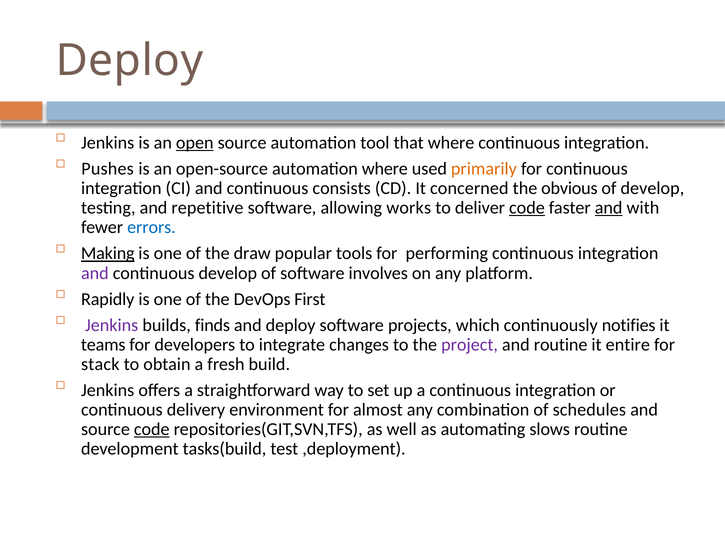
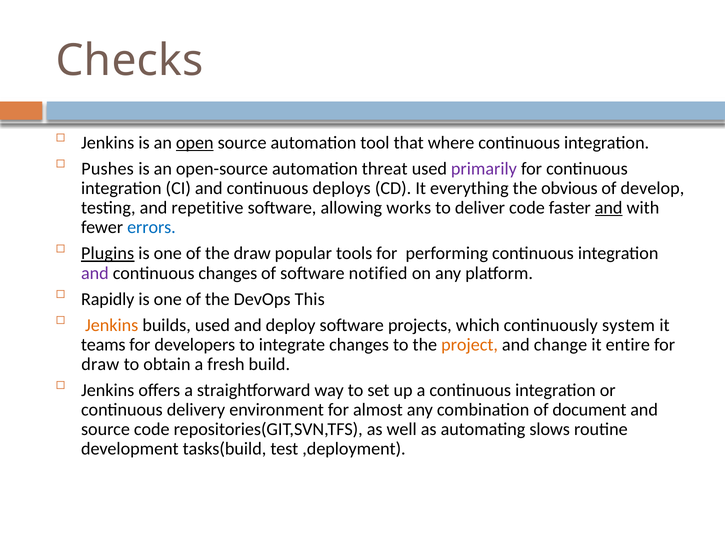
Deploy: Deploy -> Checks (130, 61)
automation where: where -> threat (385, 169)
primarily colour: orange -> purple (484, 169)
consists: consists -> deploys (342, 188)
concerned: concerned -> everything (469, 188)
code underline: present -> none (527, 208)
Making: Making -> Plugins (108, 253)
continuous develop: develop -> changes (228, 273)
involves: involves -> notified (378, 273)
First: First -> This (310, 299)
Jenkins colour: purple -> orange (112, 325)
builds finds: finds -> used (212, 325)
notifies: notifies -> system (628, 325)
project colour: purple -> orange (470, 345)
and routine: routine -> change (561, 345)
stack: stack -> draw (100, 364)
schedules: schedules -> document (589, 410)
code underline: present -> none (152, 429)
